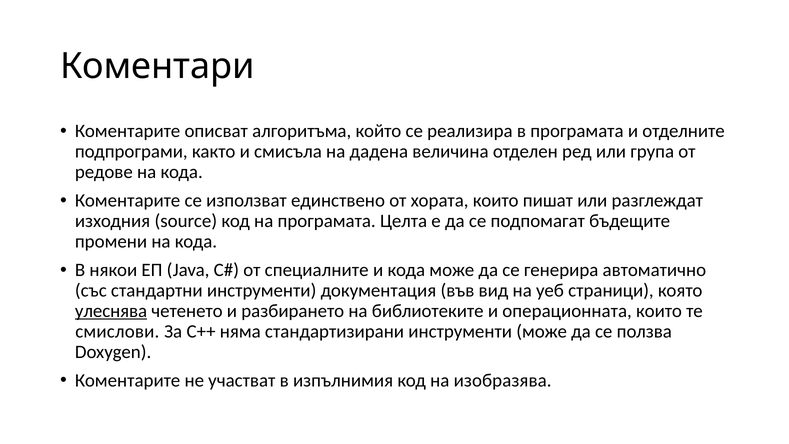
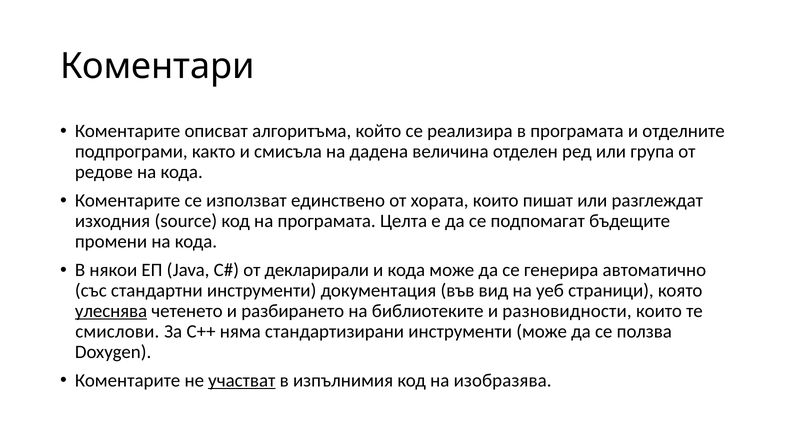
специалните: специалните -> декларирали (317, 270)
операционната: операционната -> разновидности (567, 311)
участват underline: none -> present (242, 380)
